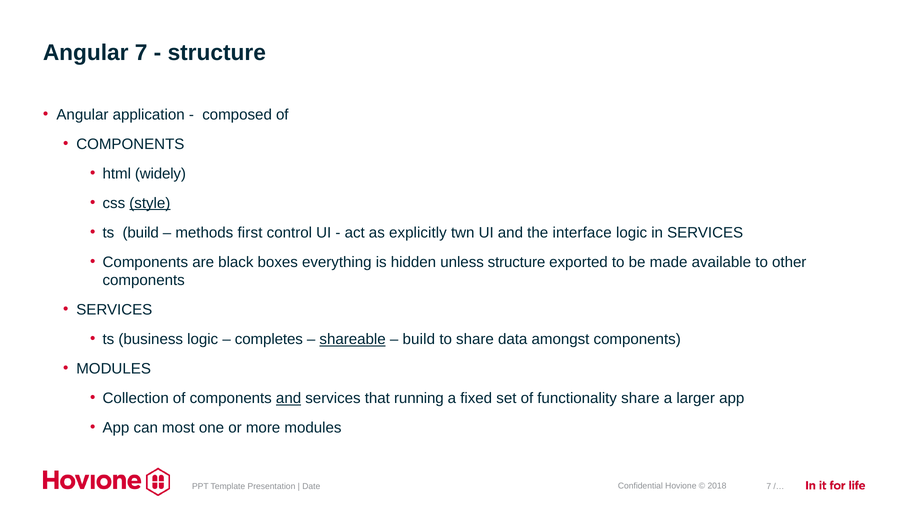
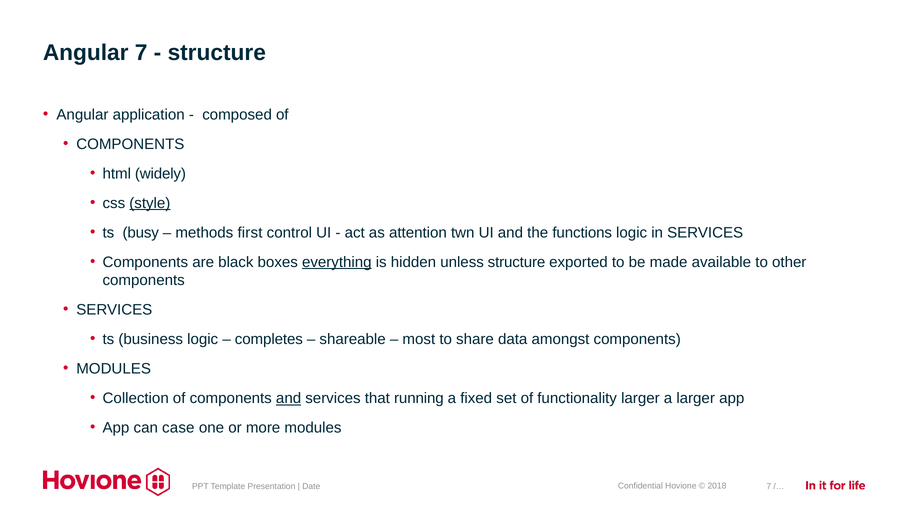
ts build: build -> busy (141, 233)
explicitly: explicitly -> attention (418, 233)
interface: interface -> functions (582, 233)
everything underline: none -> present (337, 262)
shareable underline: present -> none (353, 339)
build: build -> most (419, 339)
functionality share: share -> larger (640, 398)
most: most -> case (178, 428)
